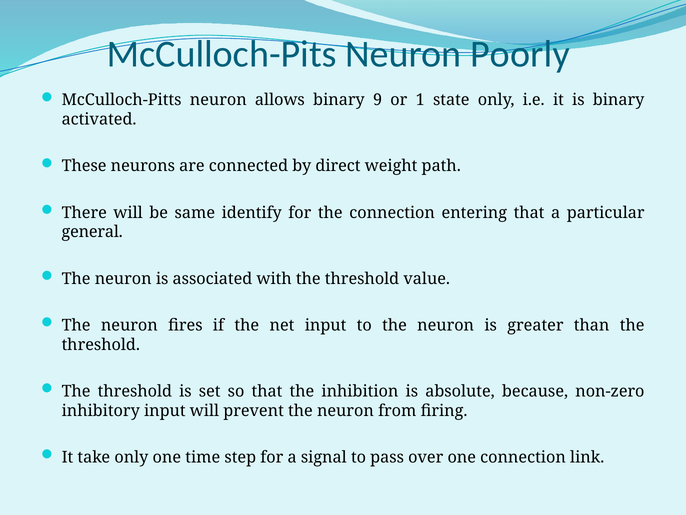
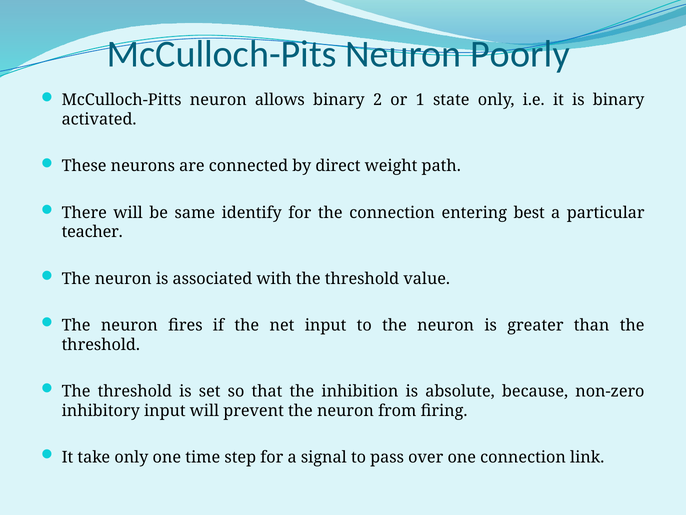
9: 9 -> 2 (378, 100)
entering that: that -> best (529, 212)
general: general -> teacher (92, 232)
